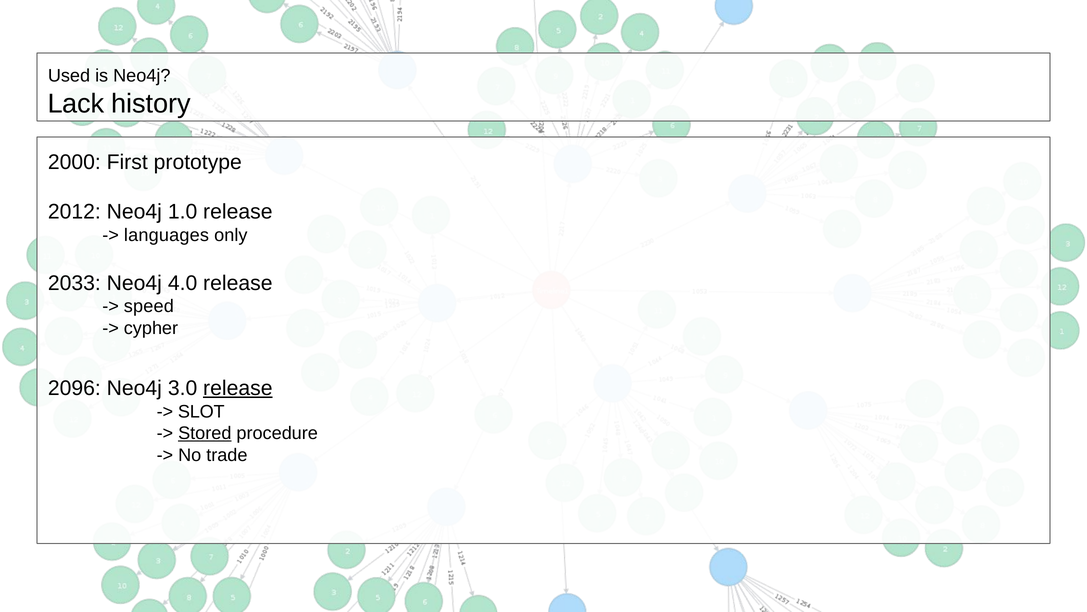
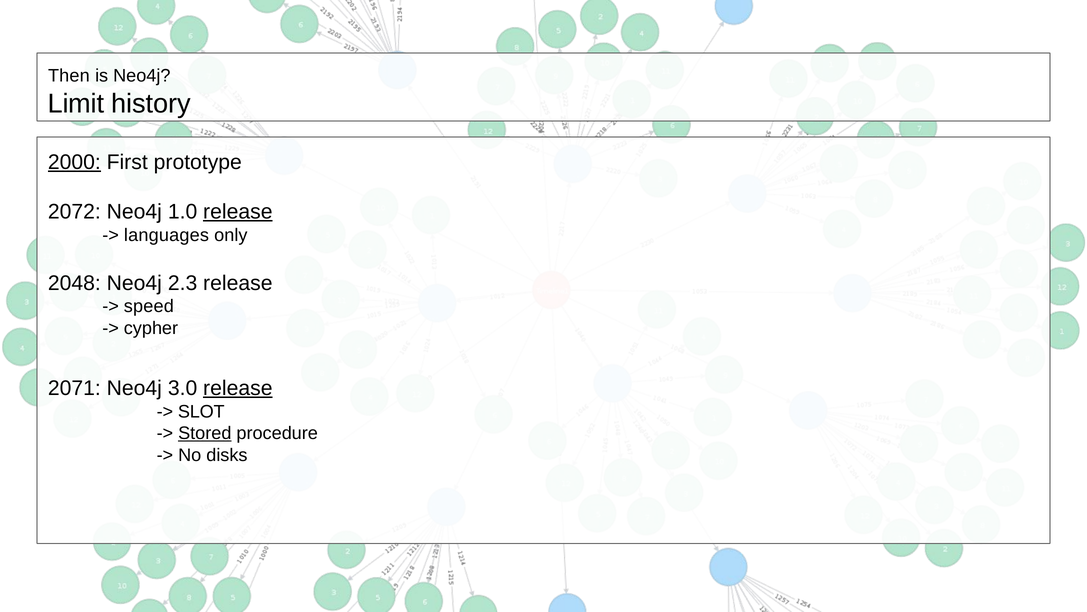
Used: Used -> Then (69, 76)
Lack: Lack -> Limit (76, 104)
2000 underline: none -> present (74, 162)
2012: 2012 -> 2072 (74, 212)
release underline: none -> present (238, 212)
2033: 2033 -> 2048 (74, 283)
4.0: 4.0 -> 2.3 (183, 283)
2096: 2096 -> 2071 (74, 388)
trade: trade -> disks (227, 455)
